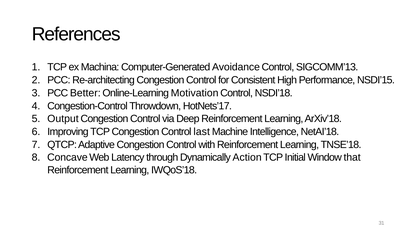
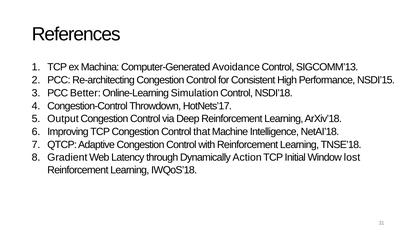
Motivation: Motivation -> Simulation (195, 93)
last: last -> that (202, 132)
Concave: Concave -> Gradient (67, 158)
that: that -> lost (352, 158)
